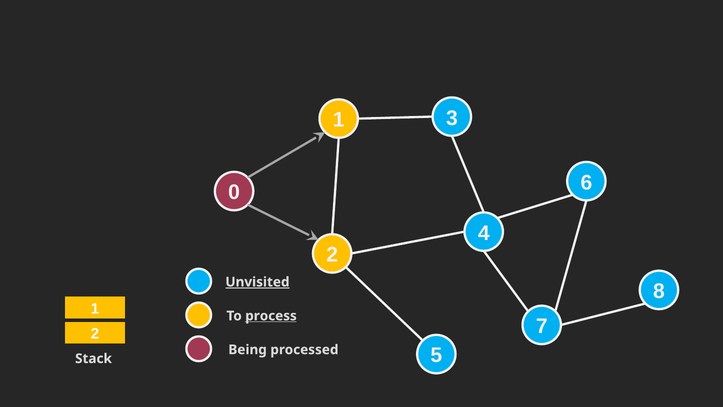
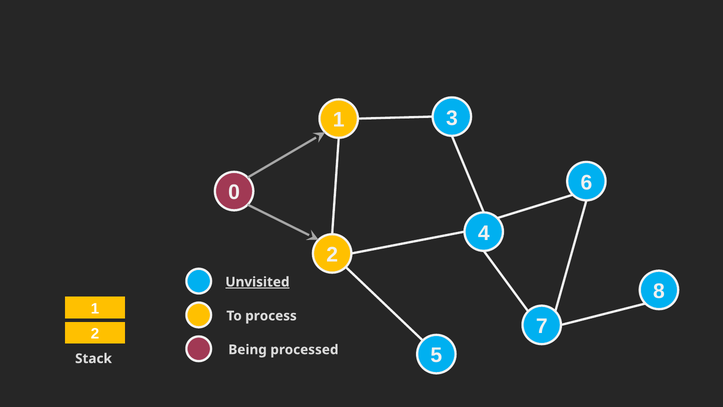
process underline: present -> none (271, 316)
